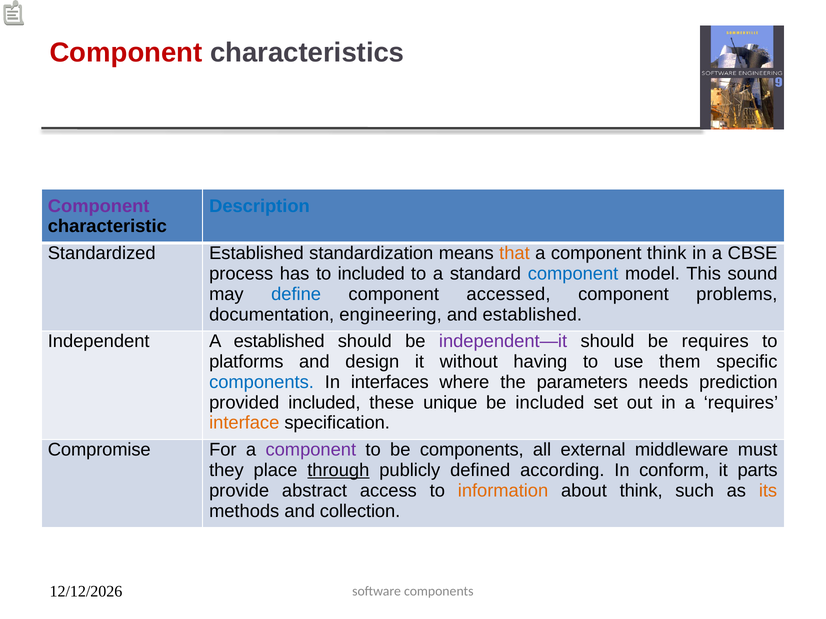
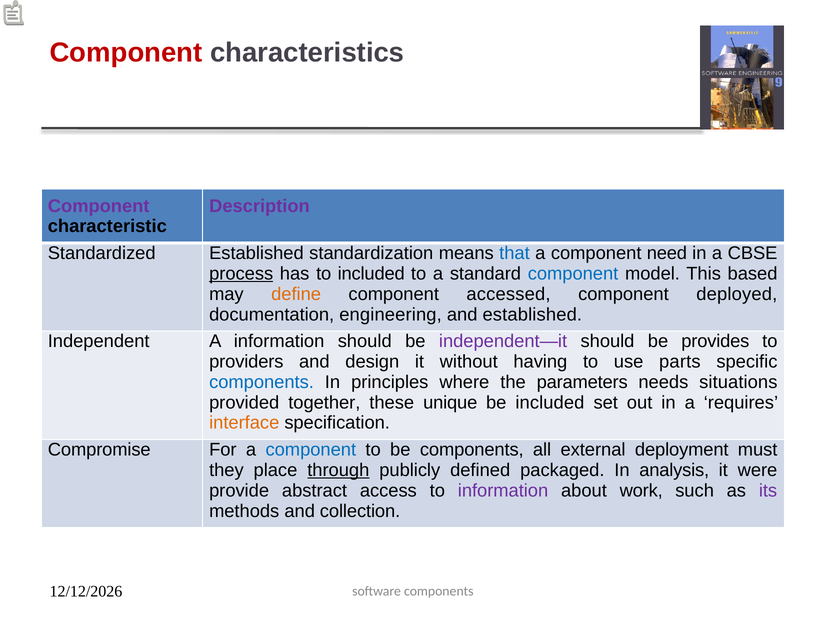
Description colour: blue -> purple (259, 206)
that colour: orange -> blue (514, 254)
component think: think -> need (667, 254)
process underline: none -> present (241, 274)
sound: sound -> based (753, 274)
define colour: blue -> orange (296, 294)
problems: problems -> deployed (737, 294)
A established: established -> information (279, 342)
be requires: requires -> provides (715, 342)
platforms: platforms -> providers (246, 362)
them: them -> parts (680, 362)
interfaces: interfaces -> principles (390, 382)
prediction: prediction -> situations (738, 382)
provided included: included -> together (324, 403)
component colour: purple -> blue (311, 450)
middleware: middleware -> deployment (682, 450)
according: according -> packaged (562, 471)
conform: conform -> analysis (674, 471)
parts: parts -> were (757, 471)
information colour: orange -> purple (503, 491)
about think: think -> work (641, 491)
its colour: orange -> purple (768, 491)
